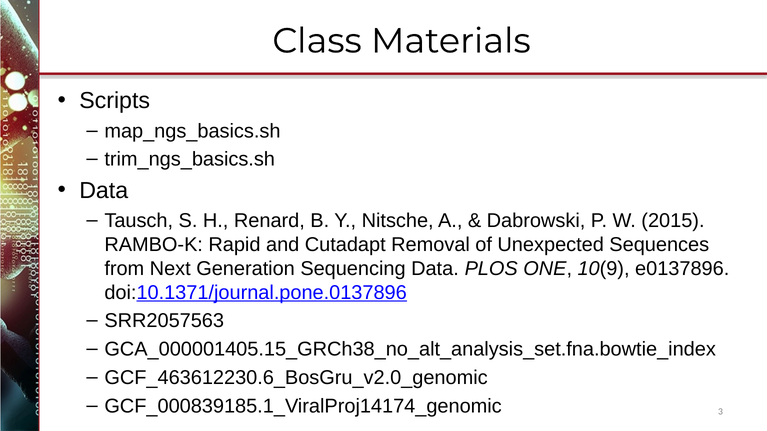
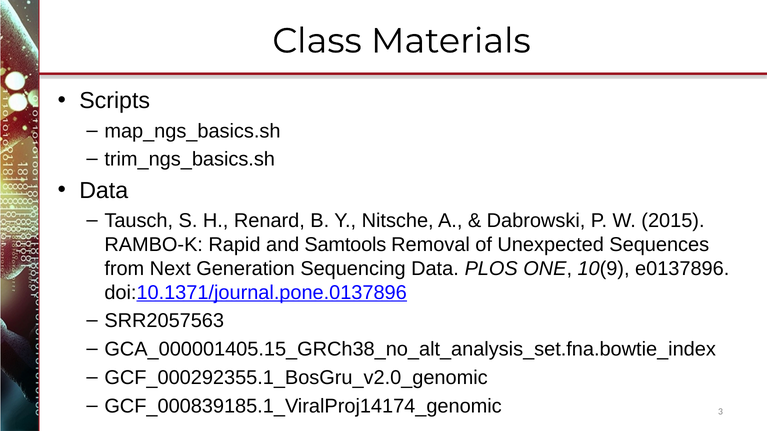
Cutadapt: Cutadapt -> Samtools (345, 245)
GCF_463612230.6_BosGru_v2.0_genomic: GCF_463612230.6_BosGru_v2.0_genomic -> GCF_000292355.1_BosGru_v2.0_genomic (296, 378)
